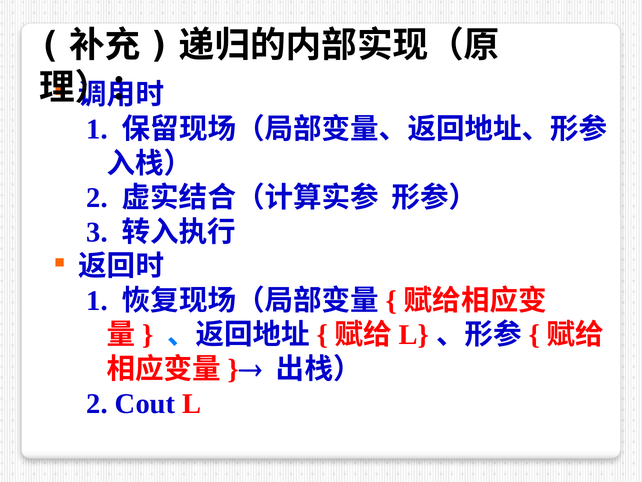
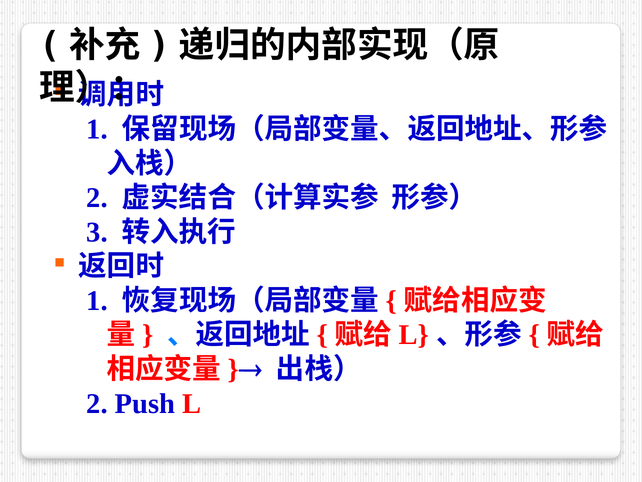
Cout: Cout -> Push (145, 403)
